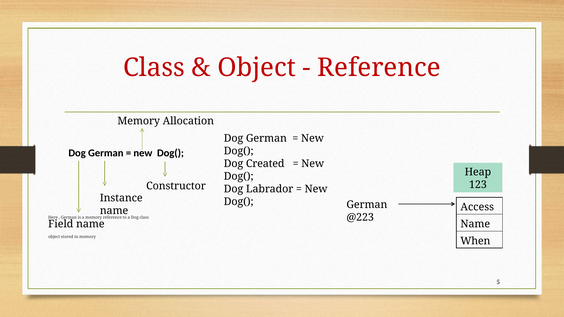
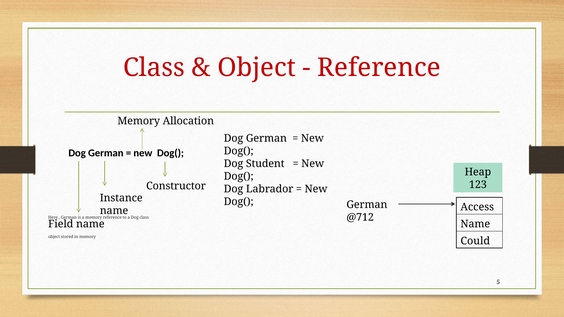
Created: Created -> Student (265, 164)
@223: @223 -> @712 (360, 217)
When: When -> Could (475, 241)
